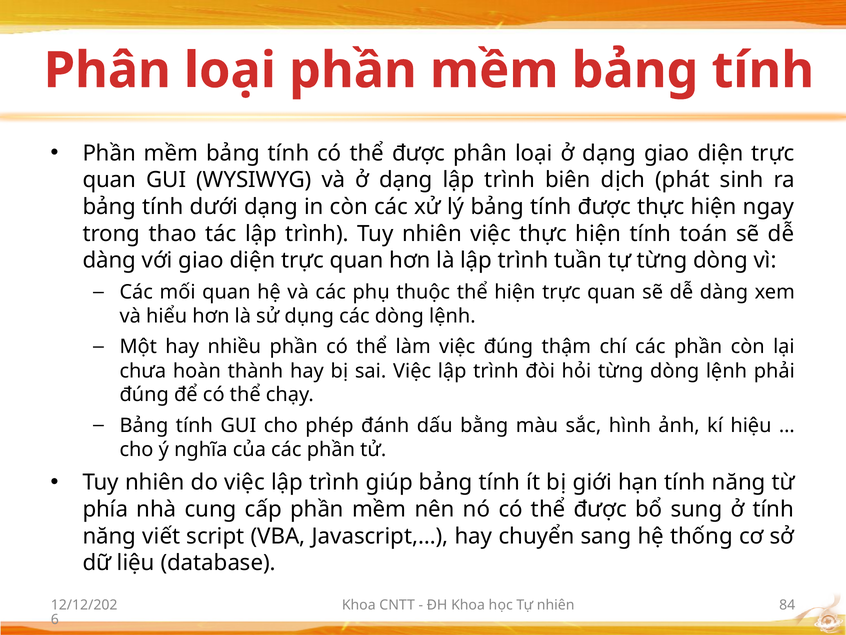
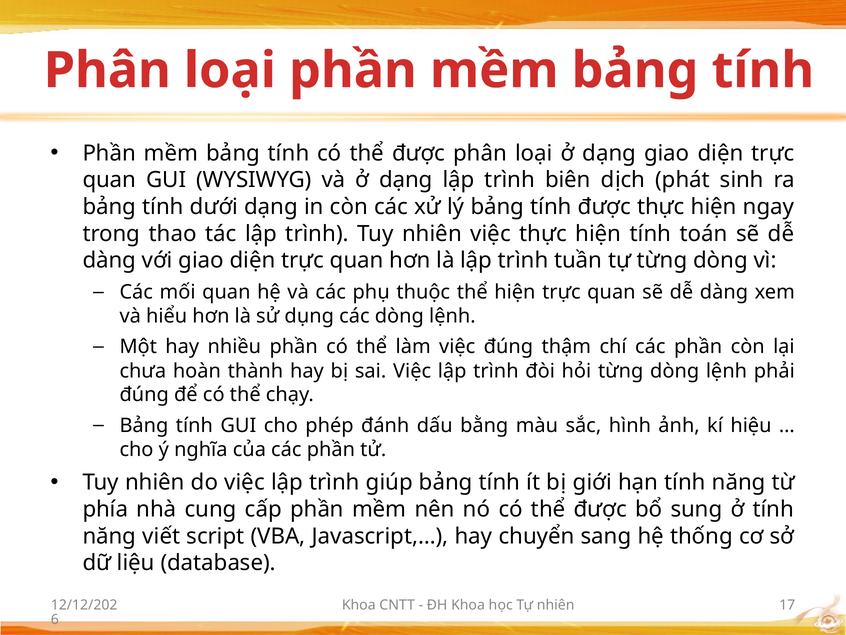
84: 84 -> 17 (787, 605)
